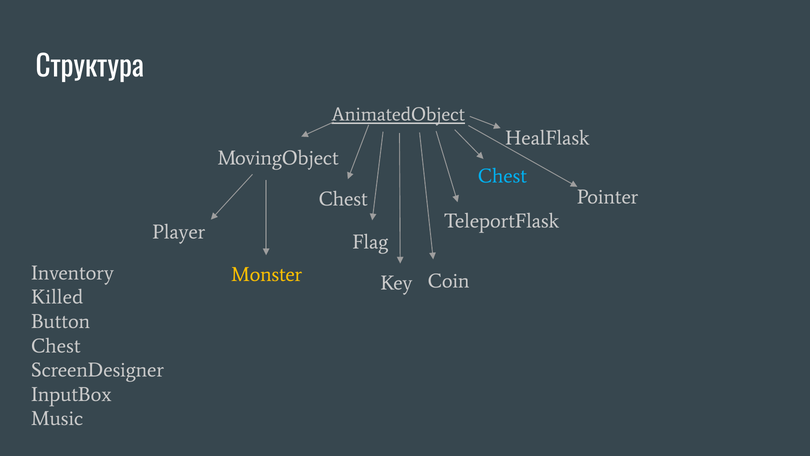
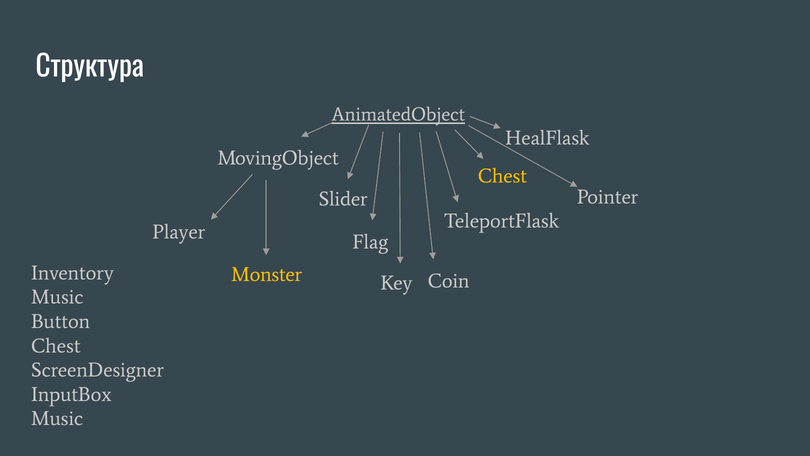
Chest colour: light blue -> yellow (502, 176)
Chest: Chest -> Slider (343, 199)
Killed: Killed -> Music (57, 297)
